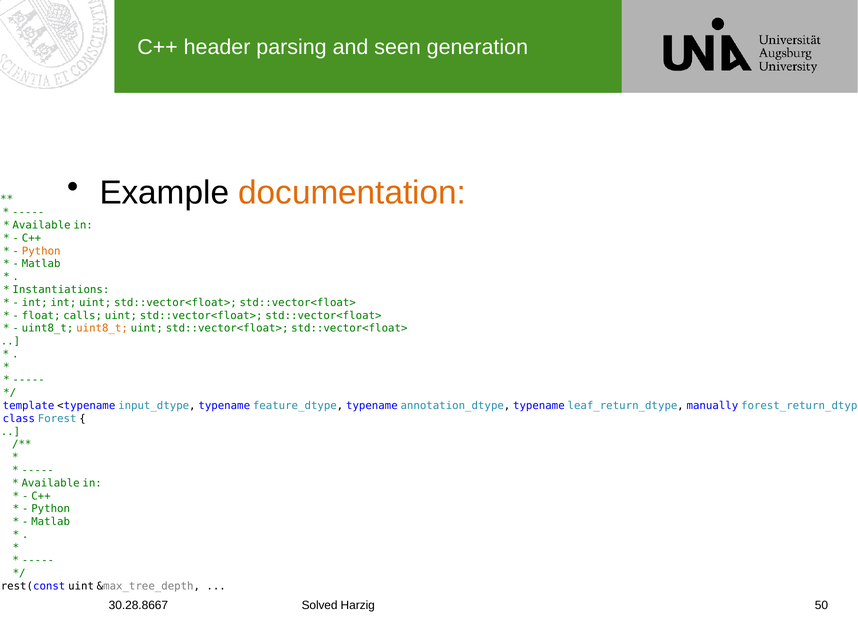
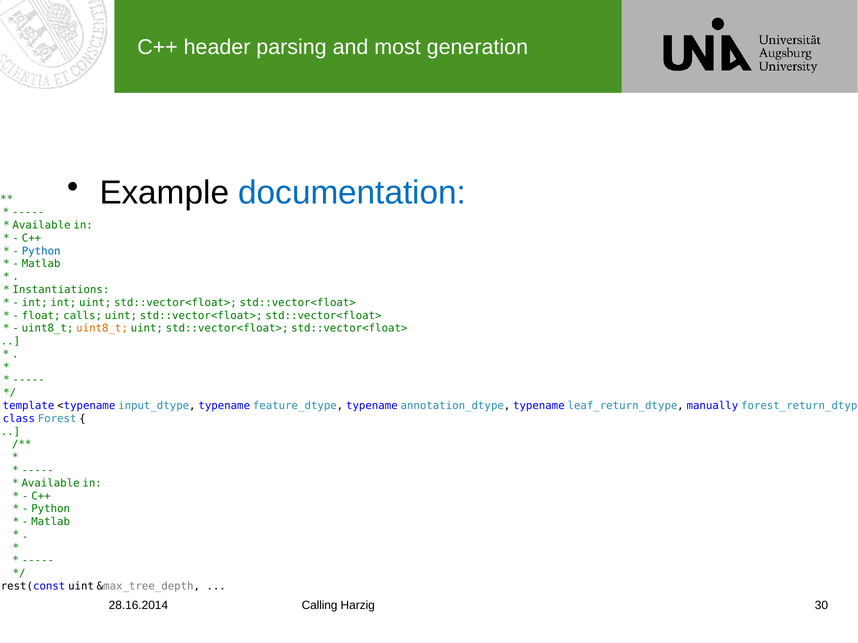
seen: seen -> most (398, 47)
documentation colour: orange -> blue (352, 193)
Python colour: orange -> blue (41, 251)
30.28.8667: 30.28.8667 -> 28.16.2014 (138, 606)
Solved: Solved -> Calling (320, 606)
50: 50 -> 30 (821, 606)
